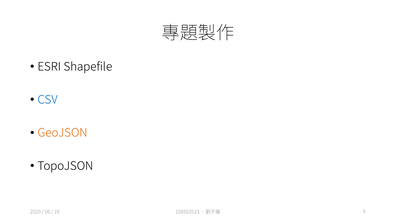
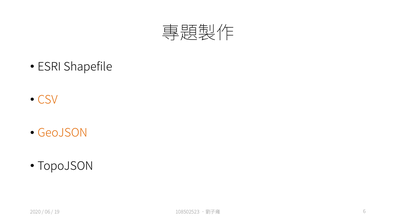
CSV colour: blue -> orange (48, 100)
